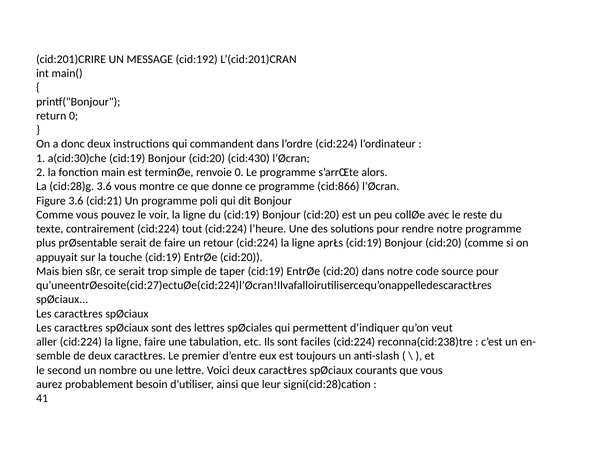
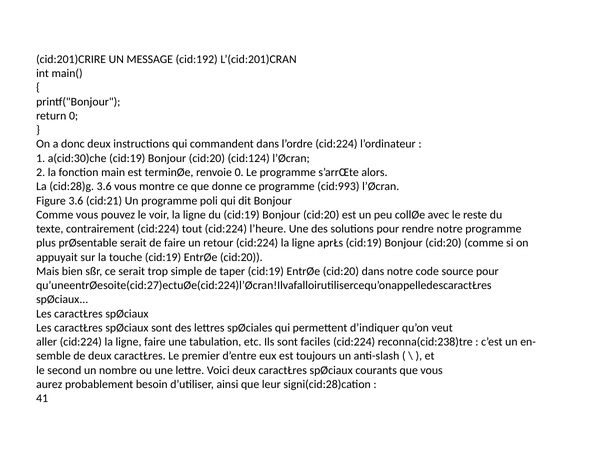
cid:430: cid:430 -> cid:124 (249, 158)
cid:866: cid:866 -> cid:993 (338, 186)
